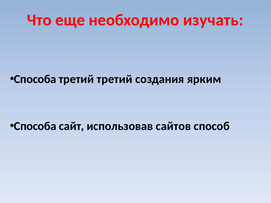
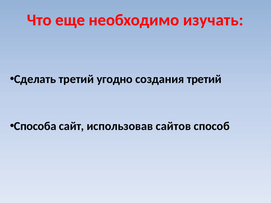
Способа: Способа -> Сделать (35, 79)
третий третий: третий -> угодно (115, 79)
создания ярким: ярким -> третий (204, 79)
